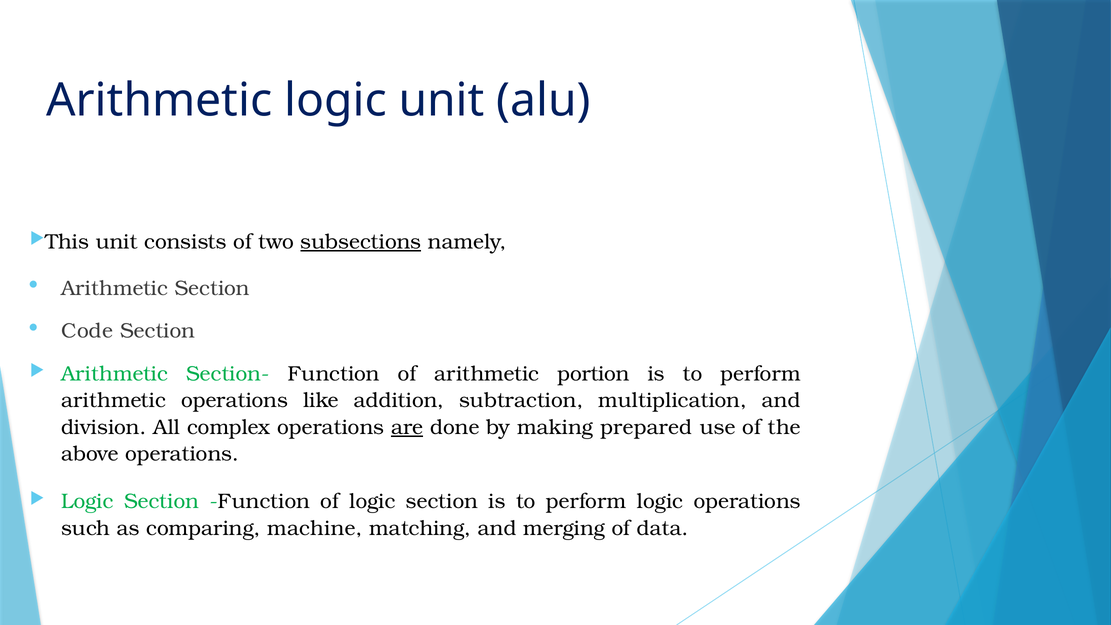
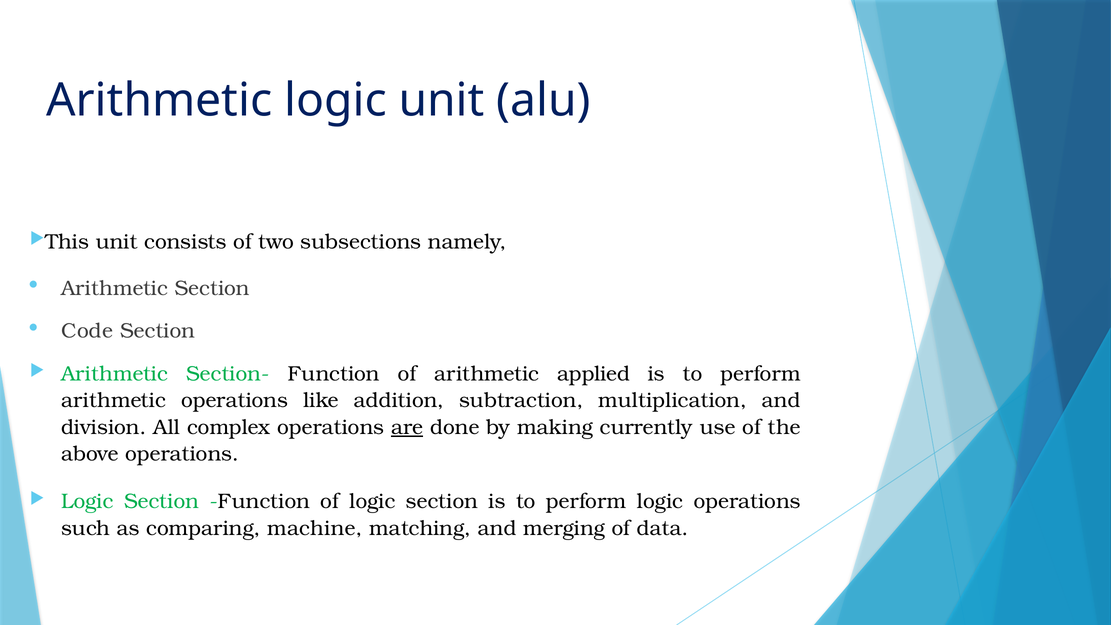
subsections underline: present -> none (361, 242)
portion: portion -> applied (594, 374)
prepared: prepared -> currently (646, 427)
